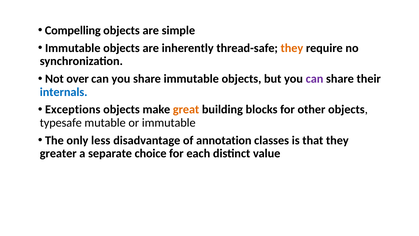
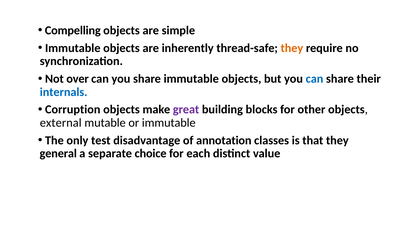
can colour: purple -> blue (315, 79)
Exceptions: Exceptions -> Corruption (73, 109)
great colour: orange -> purple (186, 109)
typesafe: typesafe -> external (61, 123)
less: less -> test (101, 140)
greater: greater -> general (58, 153)
